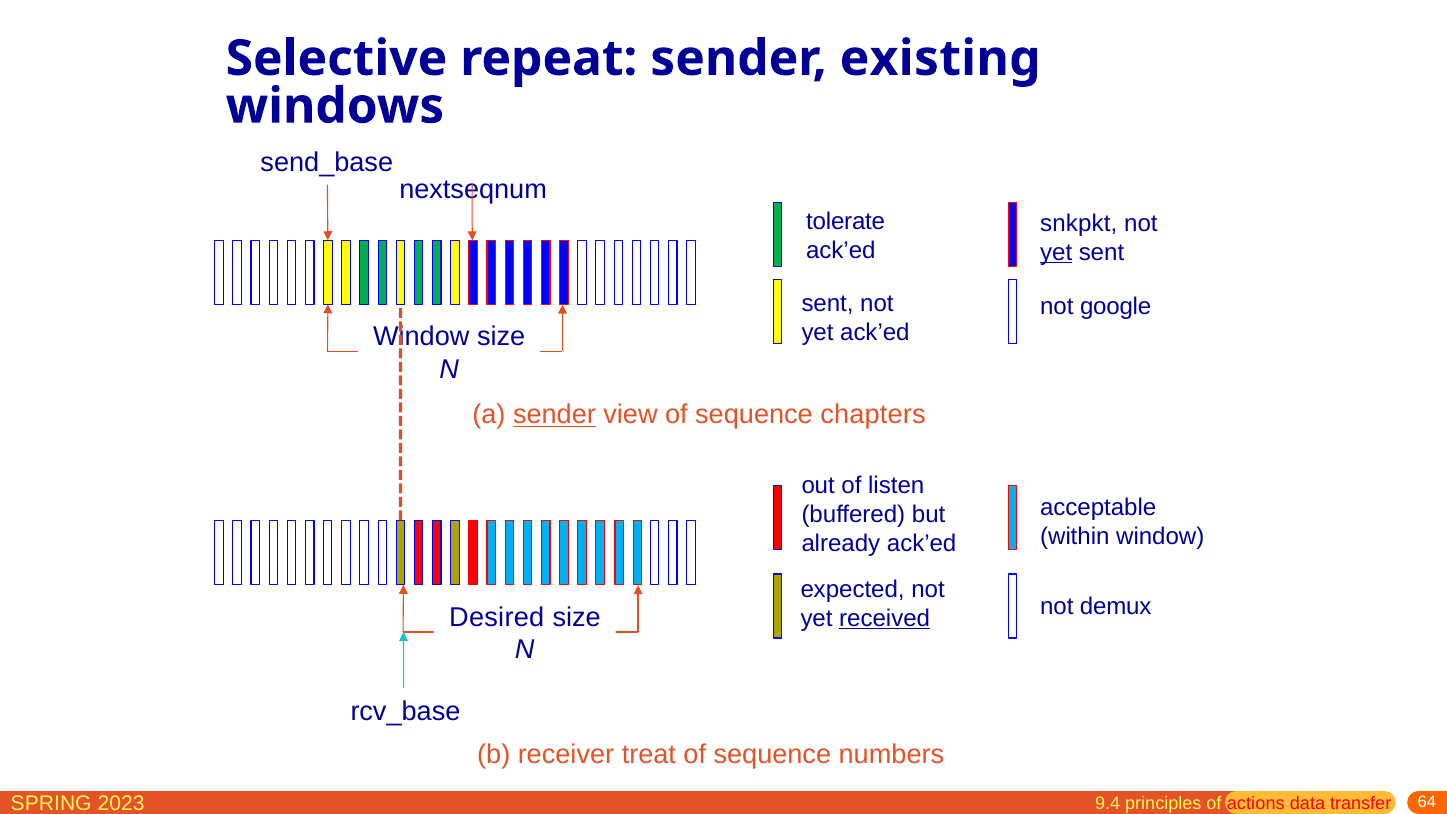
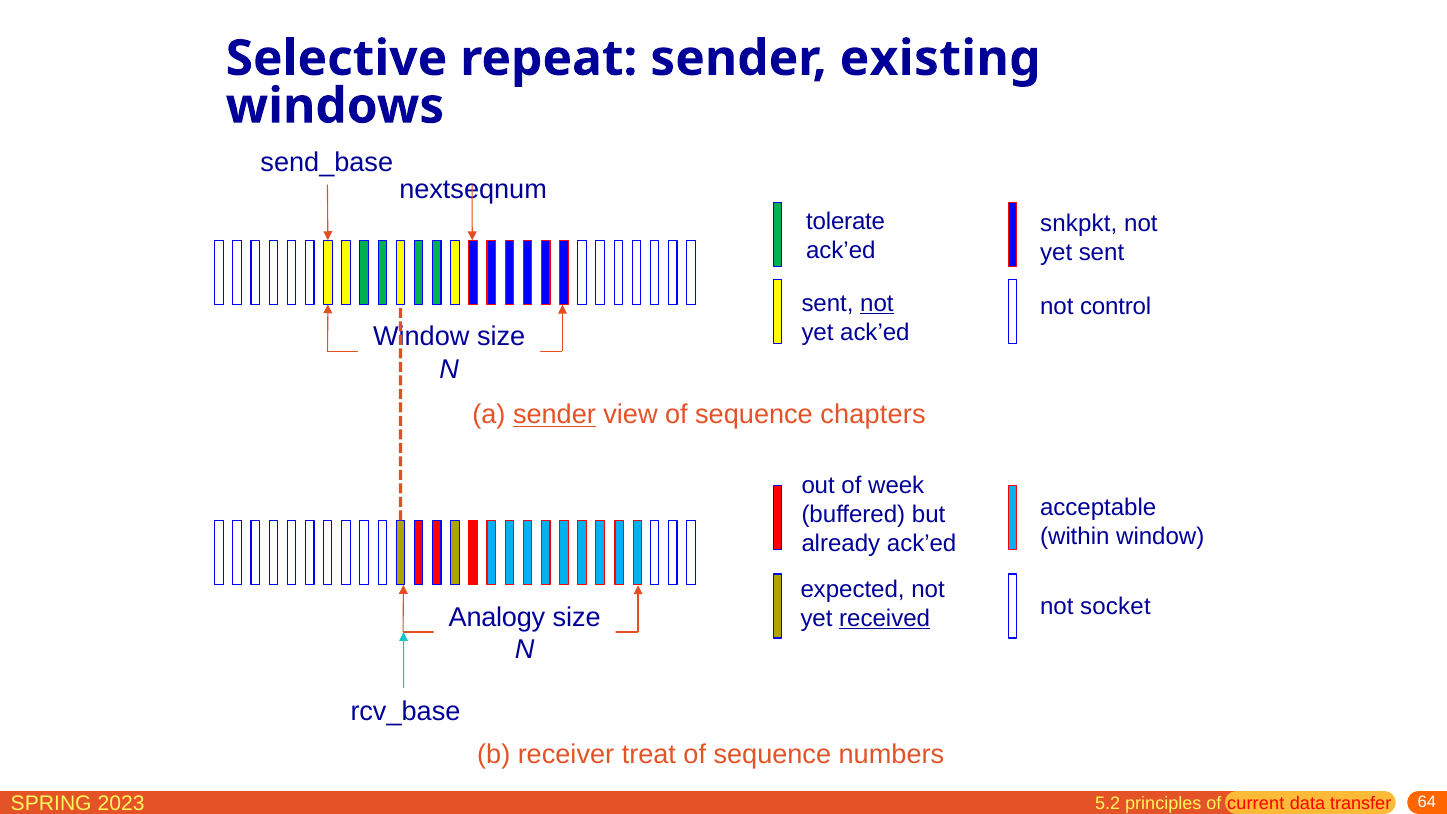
yet underline: present -> none (1056, 252)
not underline: none -> present (877, 303)
google: google -> control (1116, 306)
listen: listen -> week (896, 486)
demux: demux -> socket (1115, 606)
Desired: Desired -> Analogy (497, 617)
9.4: 9.4 -> 5.2 (1108, 804)
actions: actions -> current (1256, 804)
